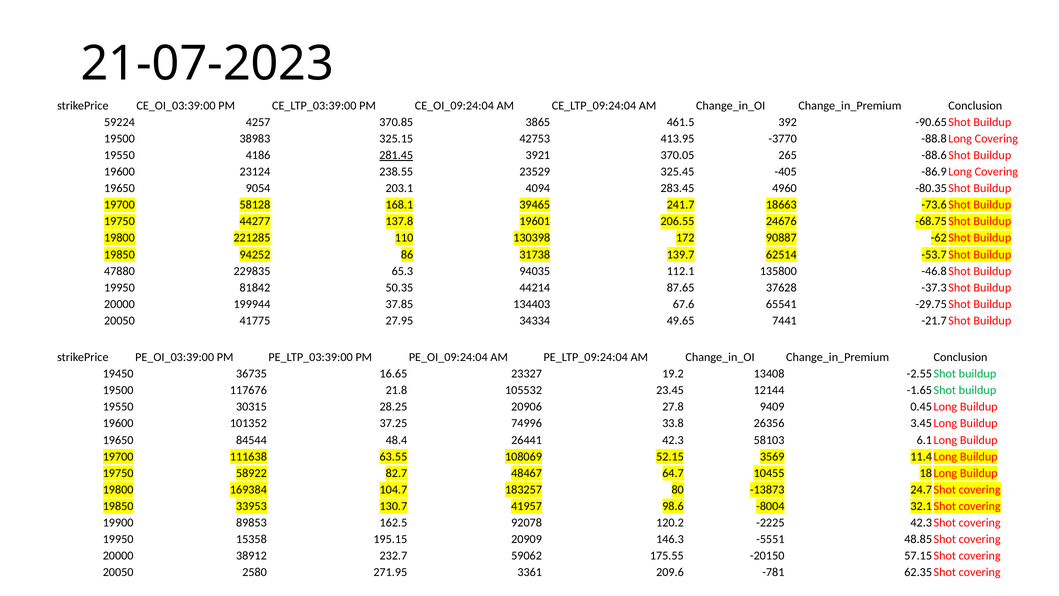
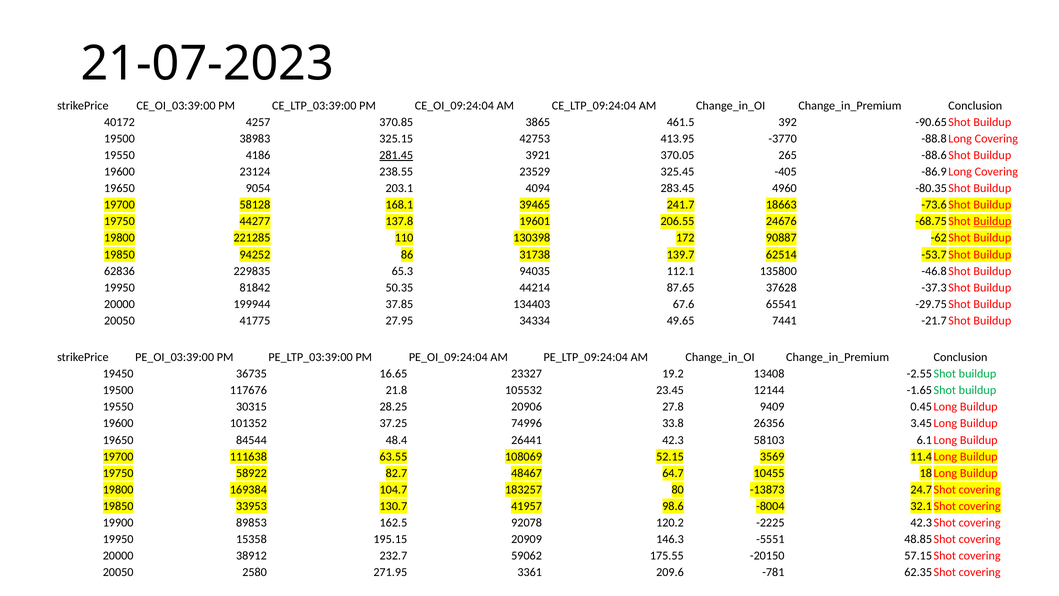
59224: 59224 -> 40172 (119, 122)
Buildup underline: none -> present (992, 221)
47880: 47880 -> 62836 (119, 271)
